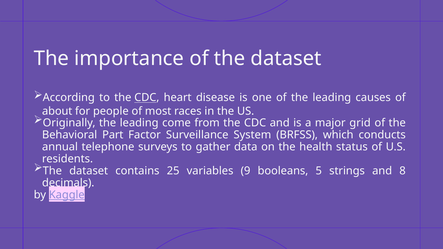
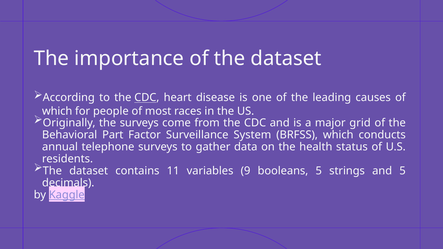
about: about -> which (57, 111)
Originally the leading: leading -> surveys (139, 123)
25: 25 -> 11 (173, 171)
and 8: 8 -> 5 (403, 171)
